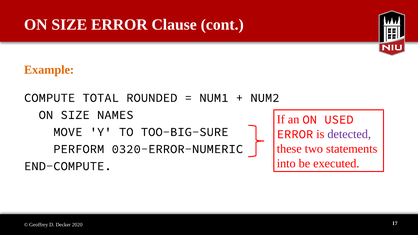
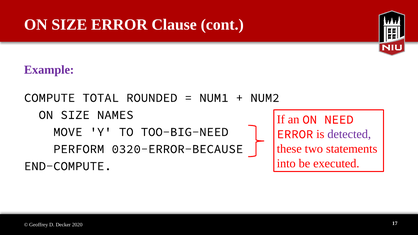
Example colour: orange -> purple (49, 70)
USED: USED -> NEED (339, 120)
TOO-BIG-SURE: TOO-BIG-SURE -> TOO-BIG-NEED (185, 132)
0320-ERROR-NUMERIC: 0320-ERROR-NUMERIC -> 0320-ERROR-BECAUSE (177, 149)
